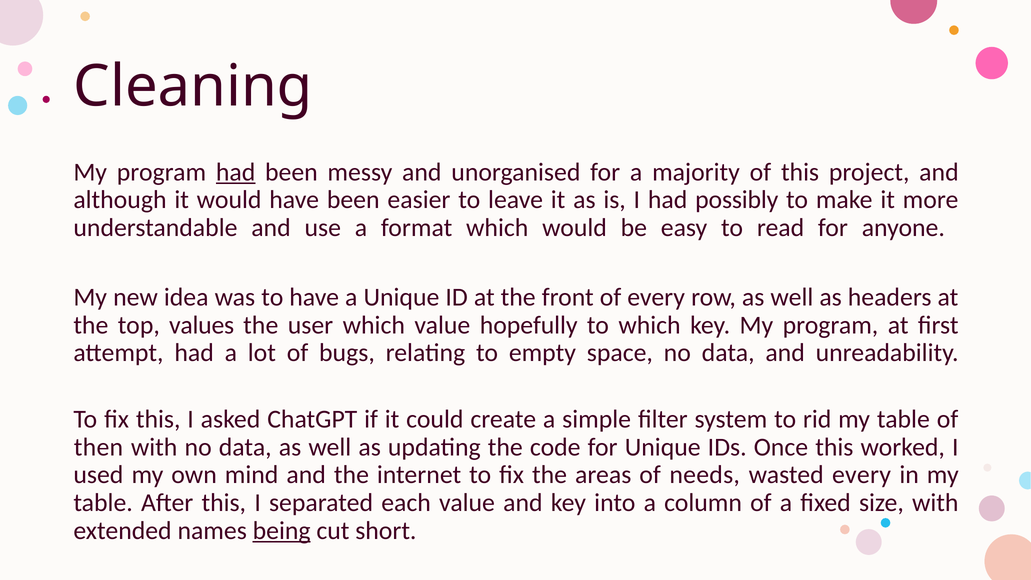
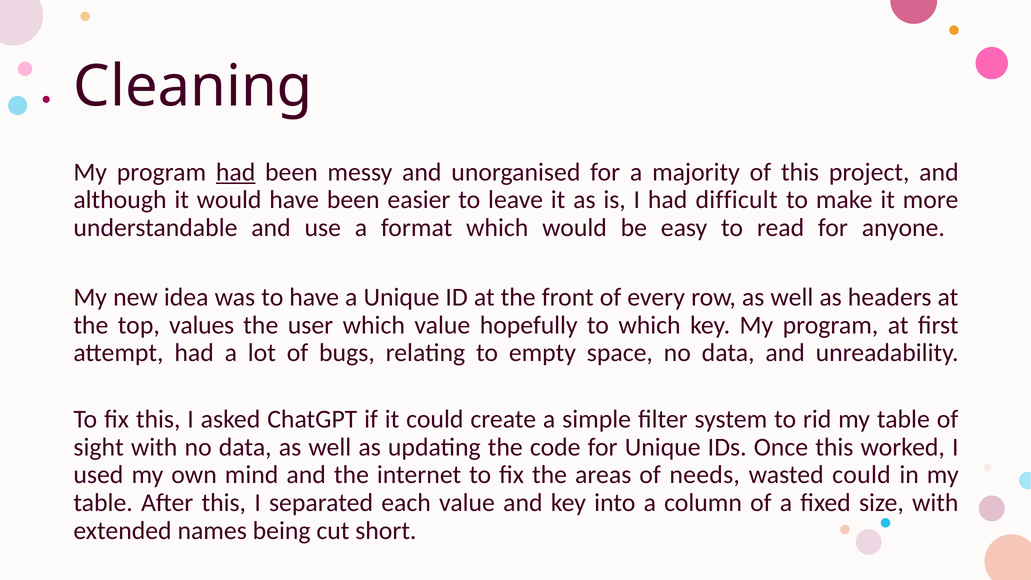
possibly: possibly -> difficult (737, 200)
then: then -> sight (99, 447)
wasted every: every -> could (861, 475)
being underline: present -> none (282, 531)
